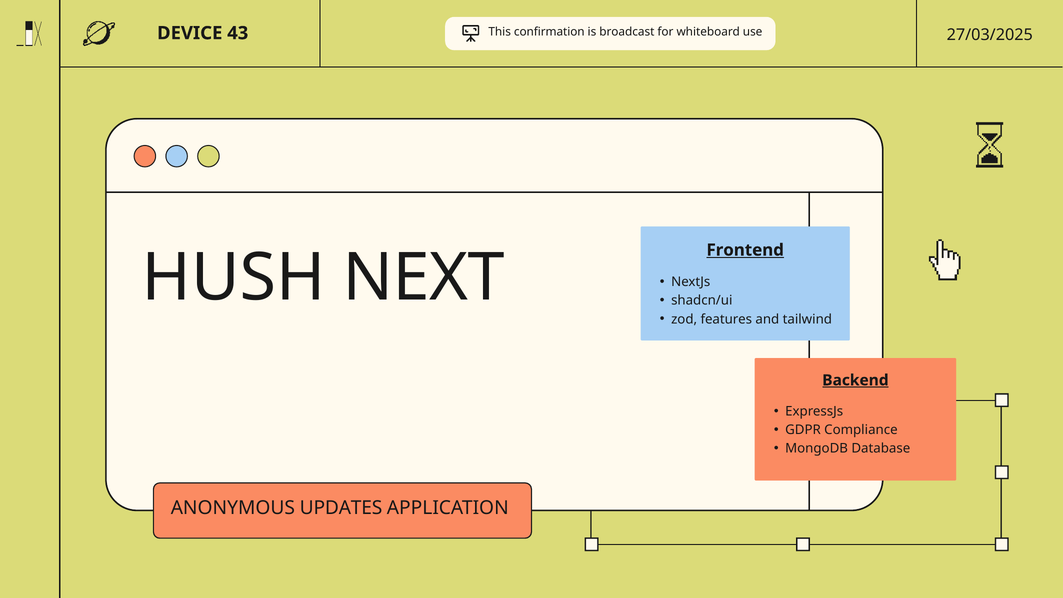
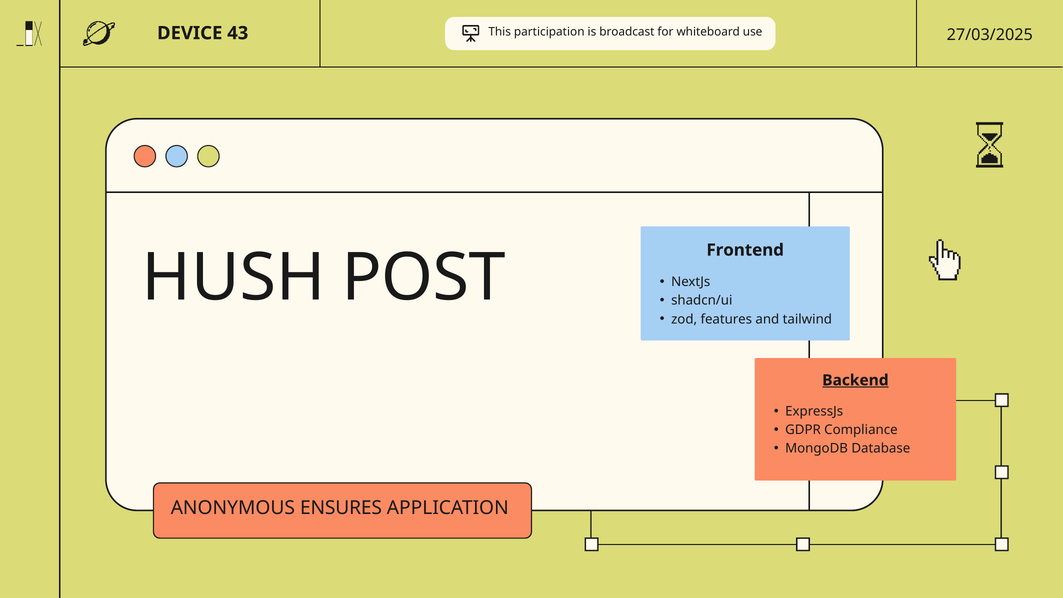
confirmation: confirmation -> participation (549, 32)
Frontend underline: present -> none (745, 250)
NEXT: NEXT -> POST (424, 278)
UPDATES: UPDATES -> ENSURES (341, 508)
